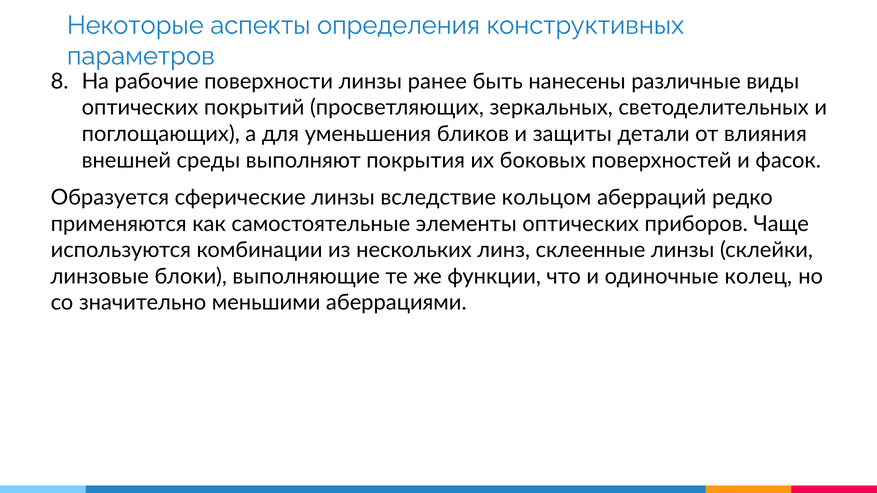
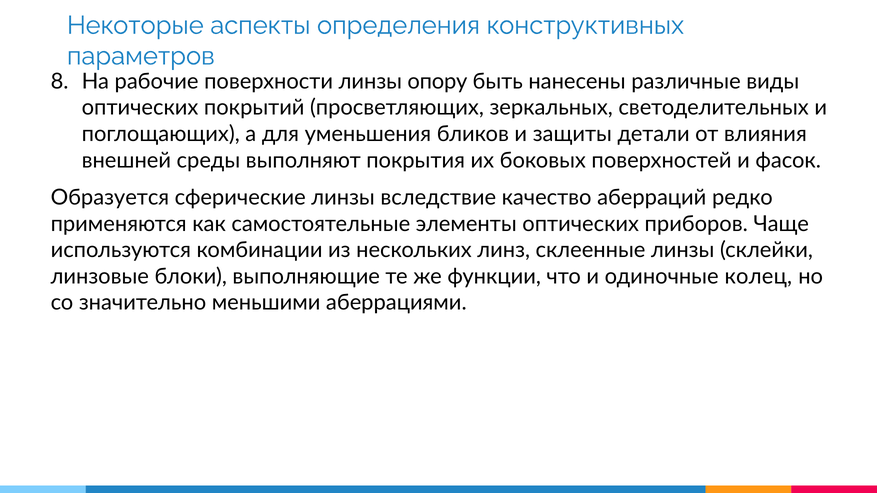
ранее: ранее -> опору (437, 81)
кольцом: кольцом -> качество (547, 198)
